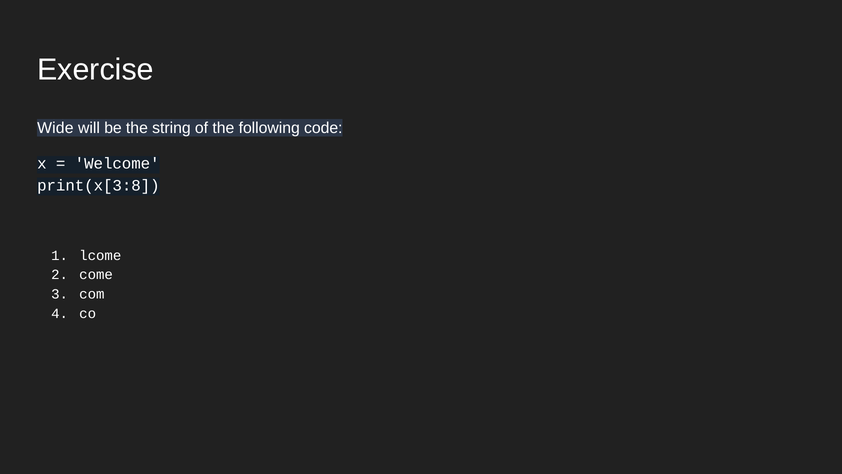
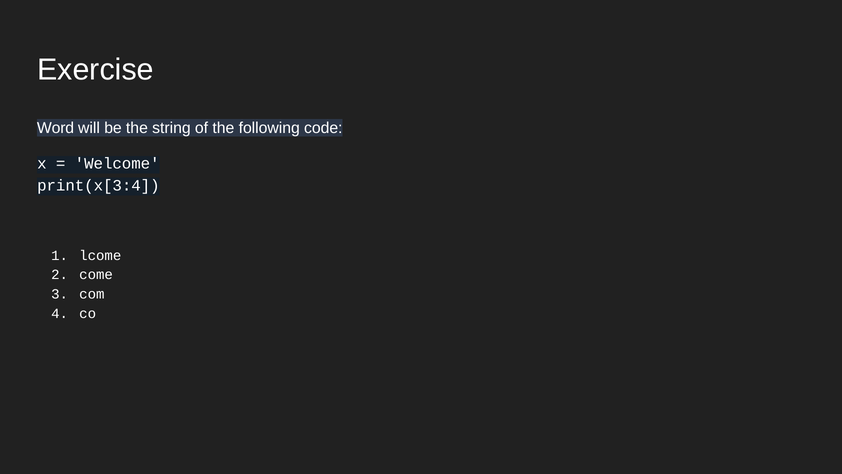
Wide: Wide -> Word (56, 128)
print(x[3:8: print(x[3:8 -> print(x[3:4 (98, 185)
